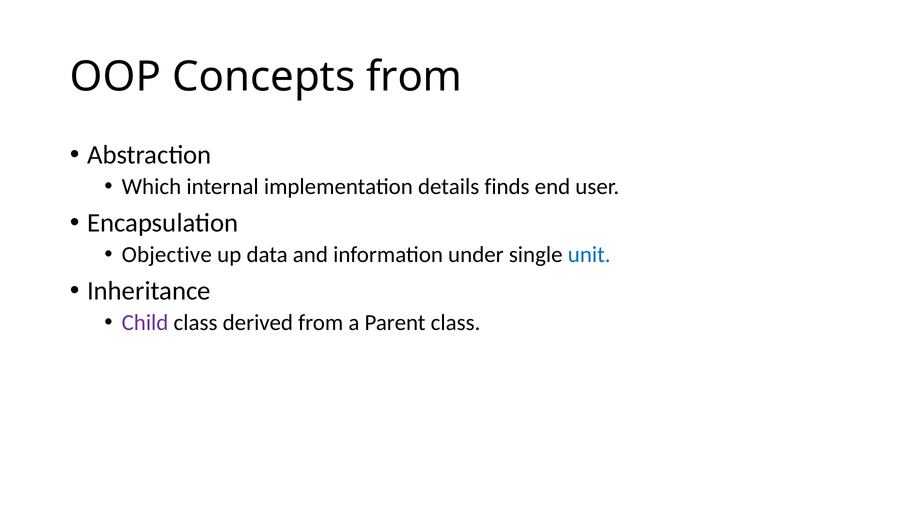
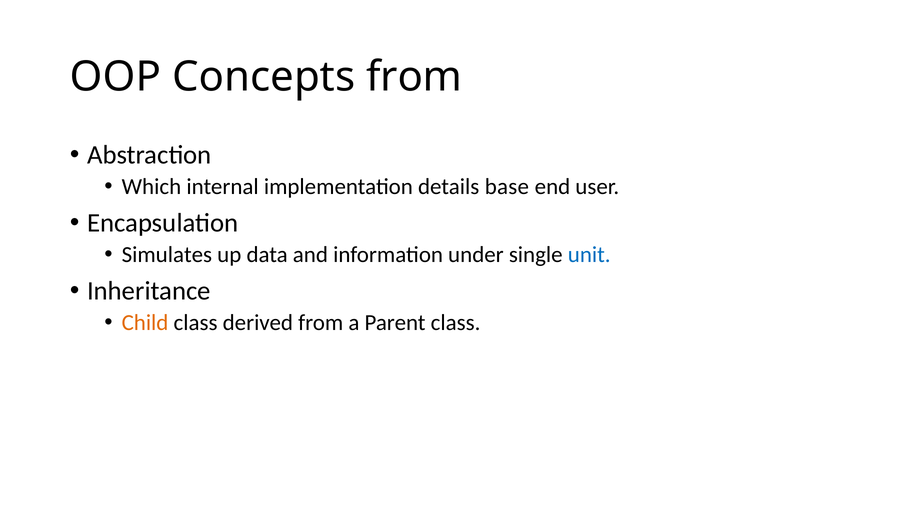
finds: finds -> base (507, 187)
Objective: Objective -> Simulates (167, 255)
Child colour: purple -> orange (145, 323)
